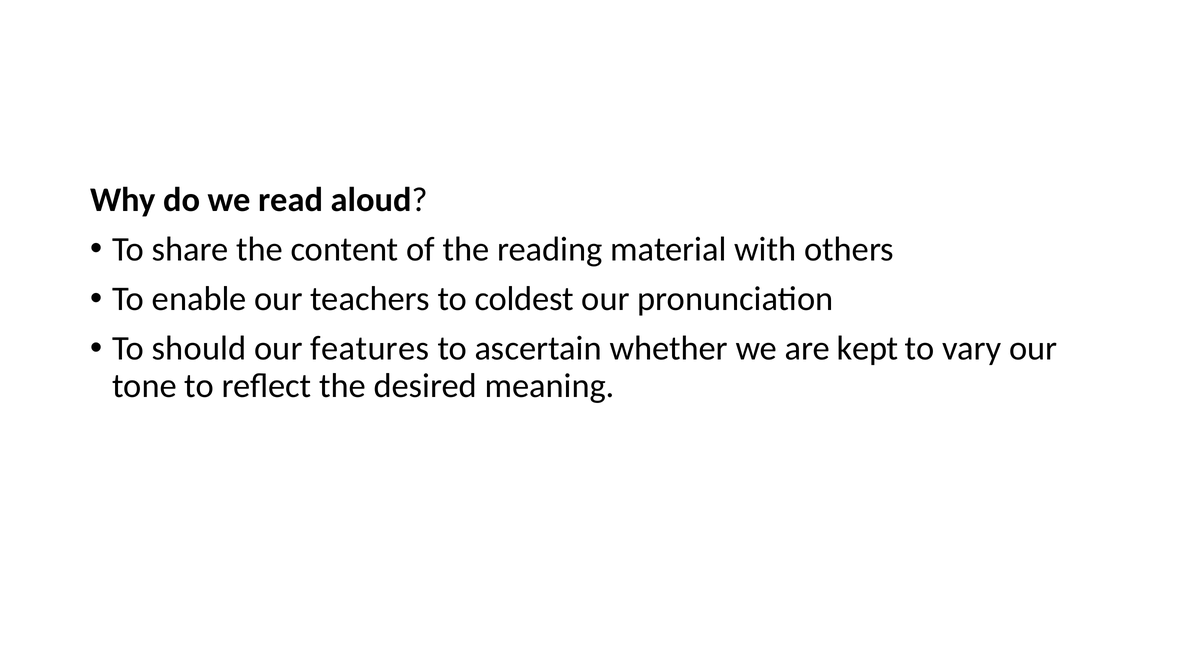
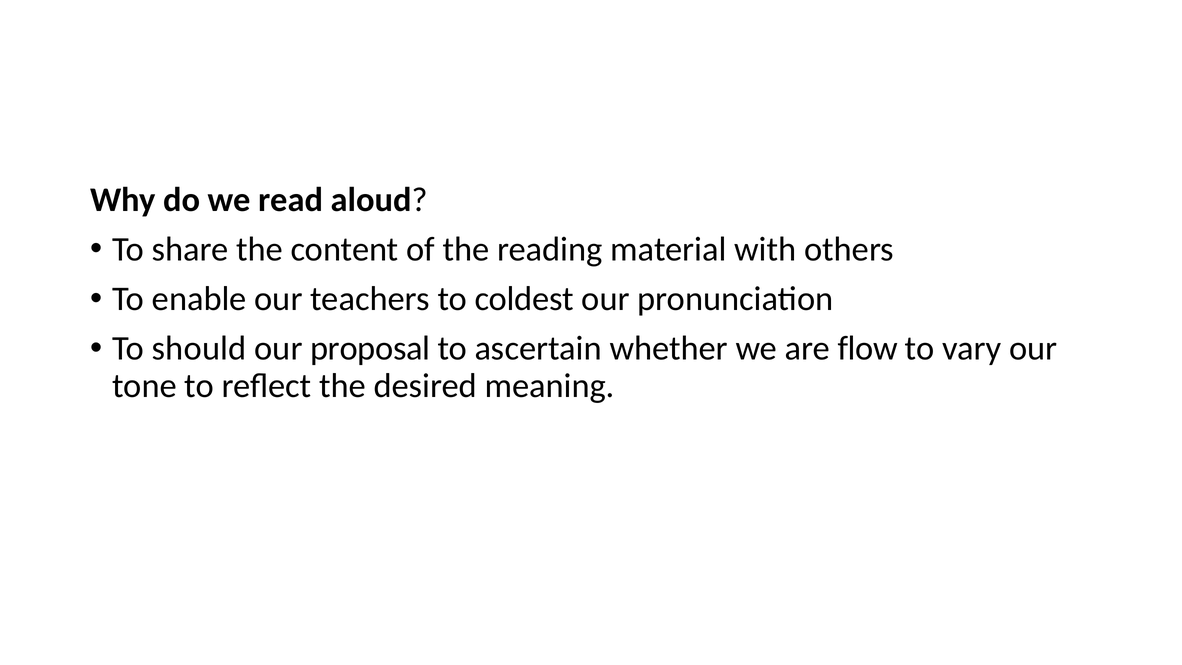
features: features -> proposal (370, 349)
kept: kept -> flow (868, 349)
